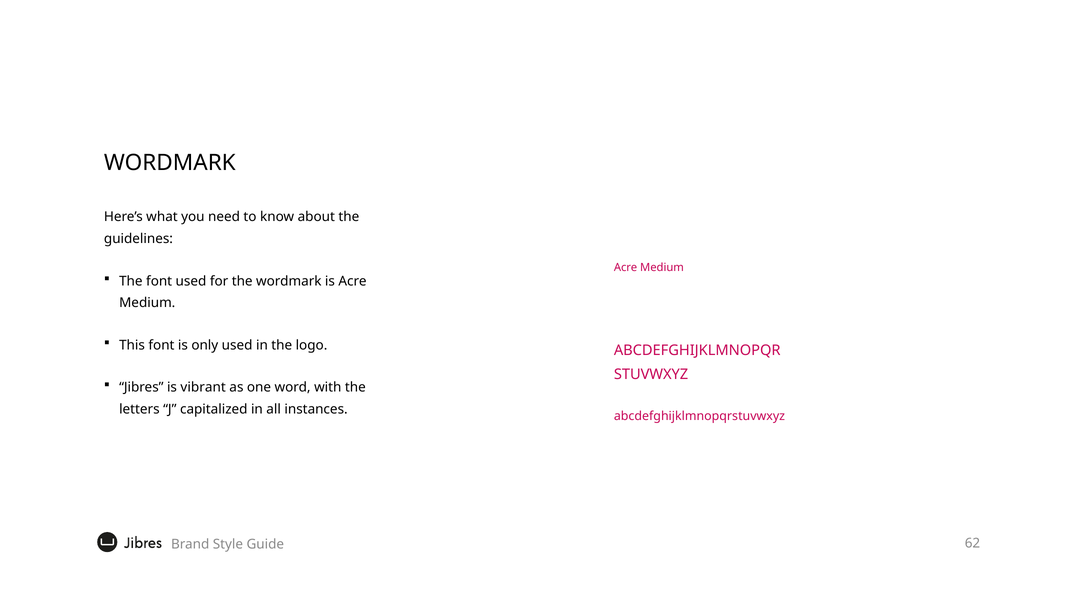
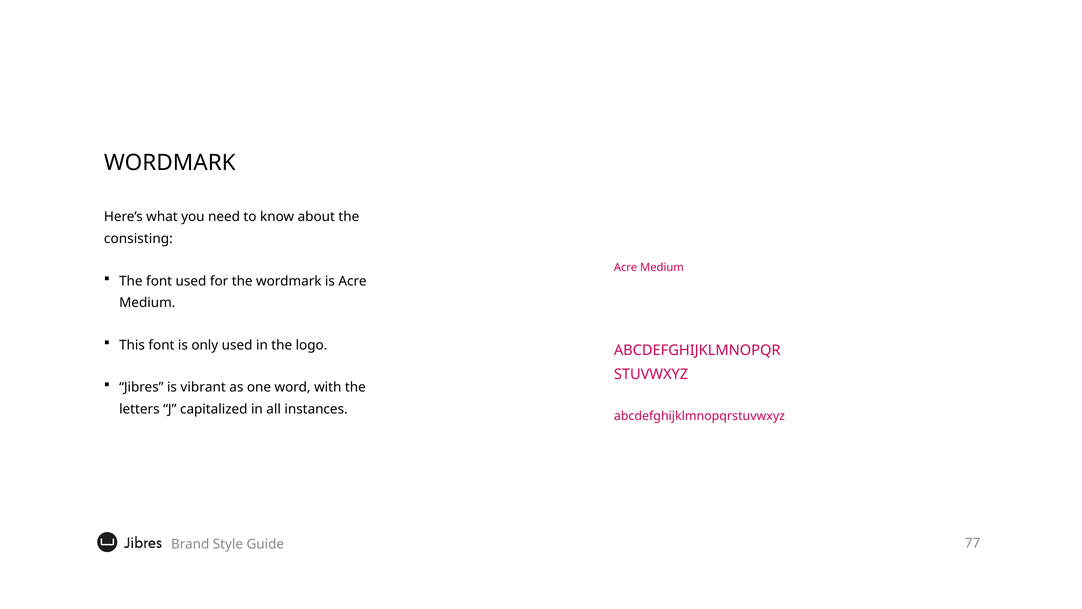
guidelines: guidelines -> consisting (138, 239)
62: 62 -> 77 (973, 543)
